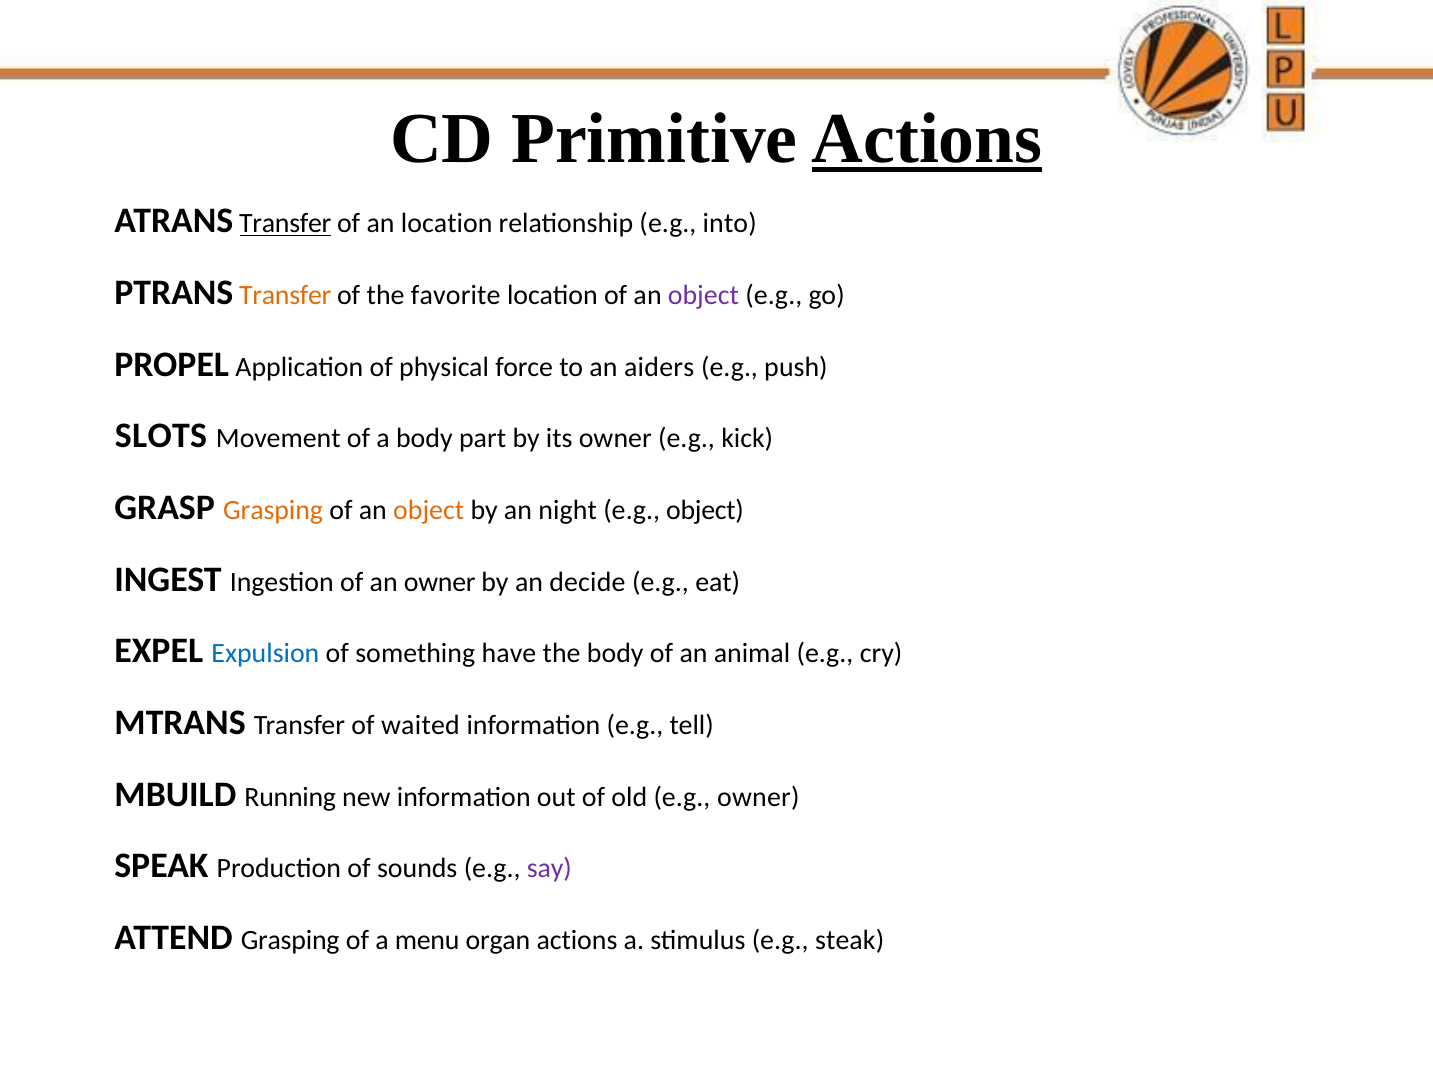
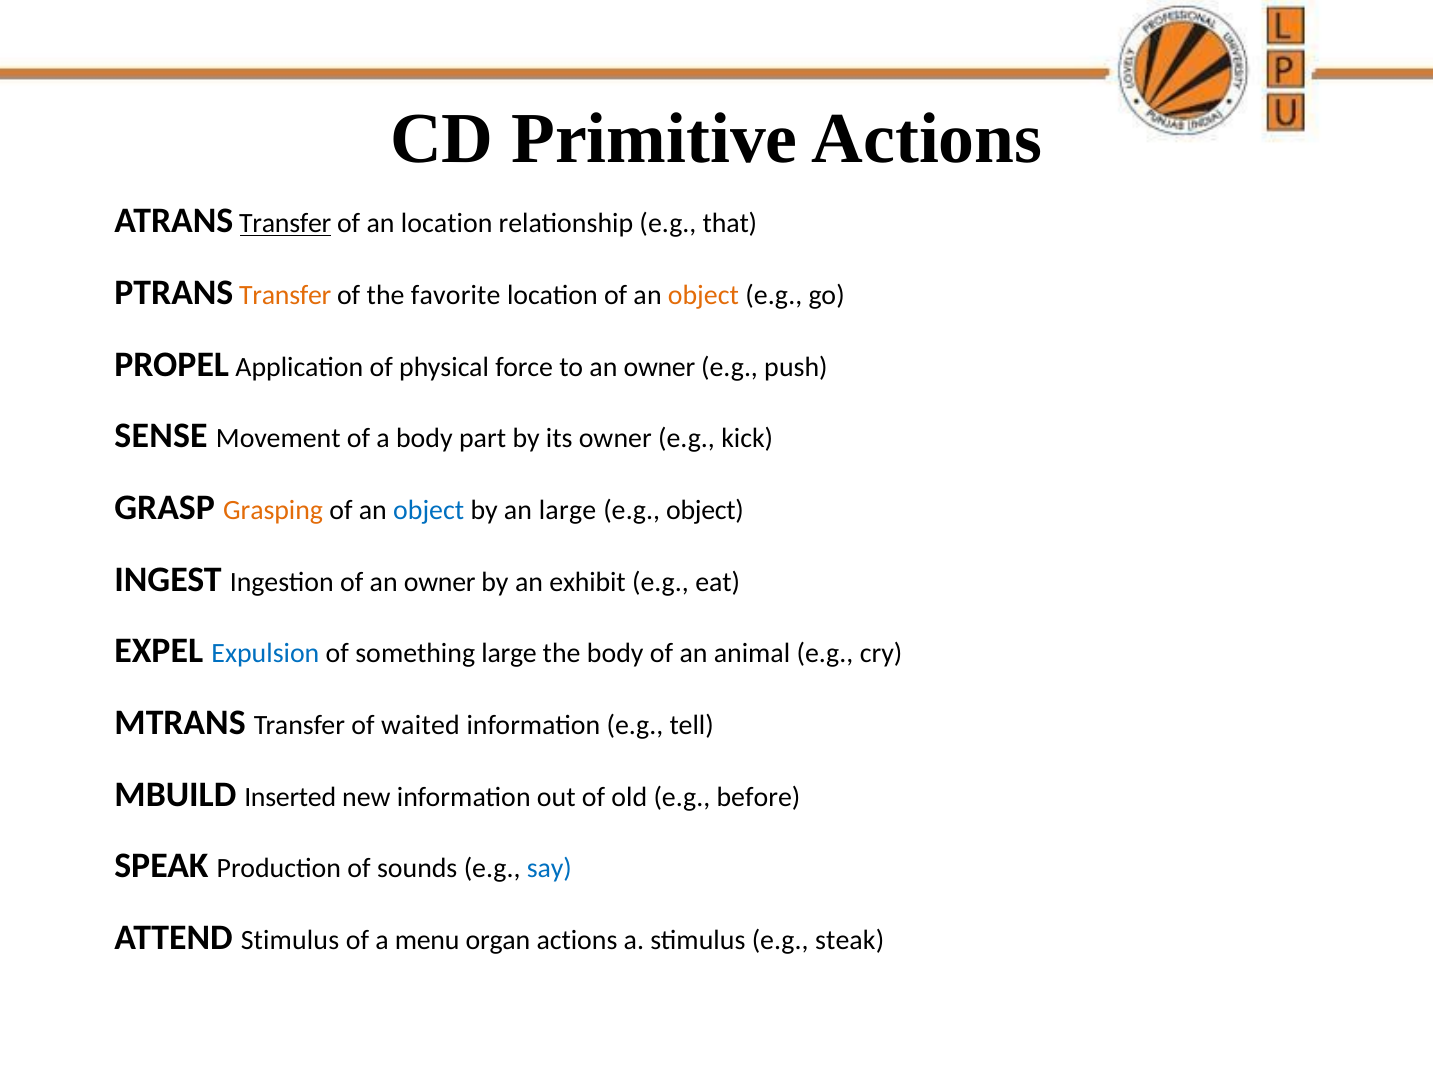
Actions underline: present -> none (927, 139)
into: into -> that (730, 223)
object colour: purple -> orange (703, 295)
to an aiders: aiders -> owner (659, 367)
SLOTS: SLOTS -> SENSE (161, 436)
object colour: orange -> blue (429, 510)
an night: night -> large (568, 510)
decide: decide -> exhibit (588, 582)
something have: have -> large (509, 653)
Running: Running -> Inserted (290, 797)
e.g owner: owner -> before (758, 797)
say colour: purple -> blue (549, 868)
ATTEND Grasping: Grasping -> Stimulus (290, 940)
